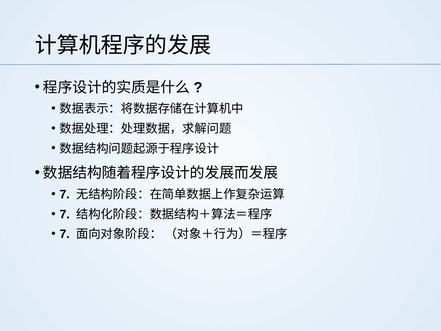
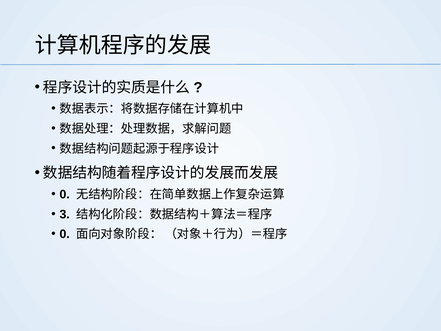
7: 7 -> 0 (65, 194)
7: 7 -> 3 (65, 214)
7: 7 -> 0 (65, 234)
